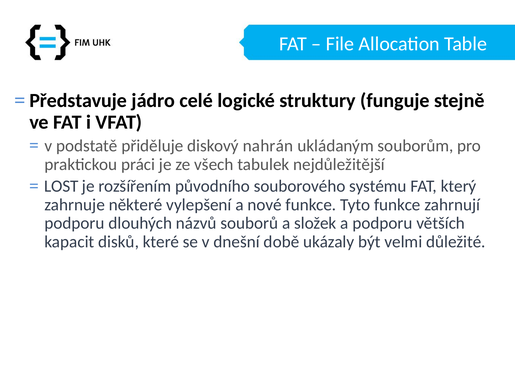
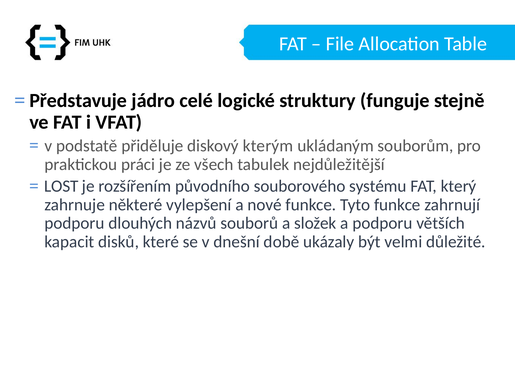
nahrán: nahrán -> kterým (268, 146)
